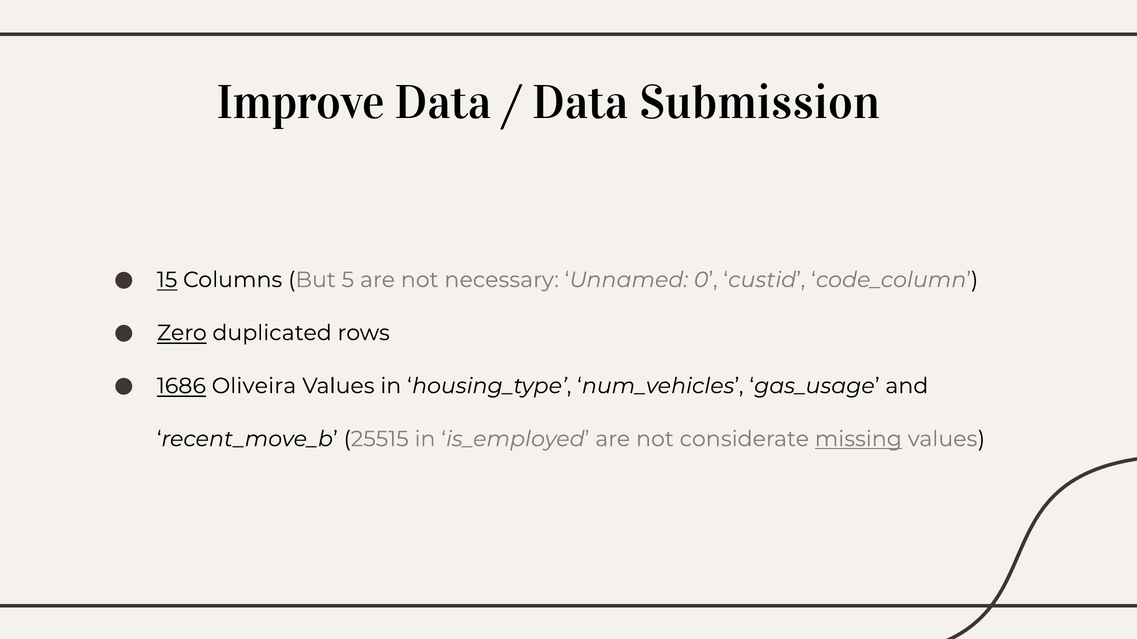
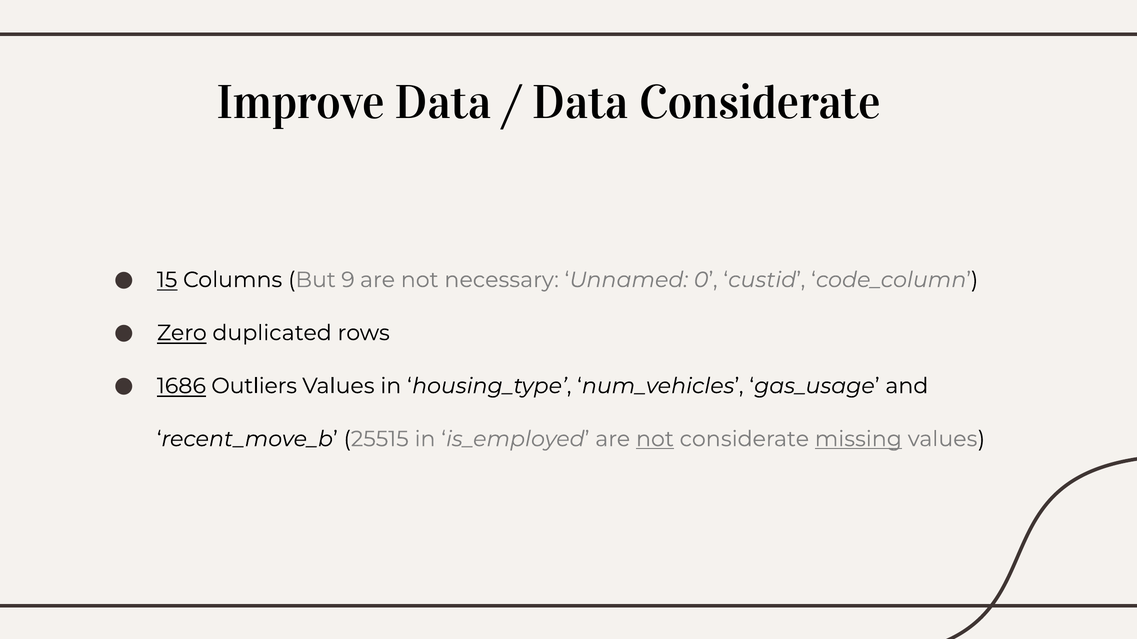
Data Submission: Submission -> Considerate (760, 103)
5: 5 -> 9 (348, 280)
Oliveira: Oliveira -> Outliers (254, 386)
not underline: none -> present (655, 439)
